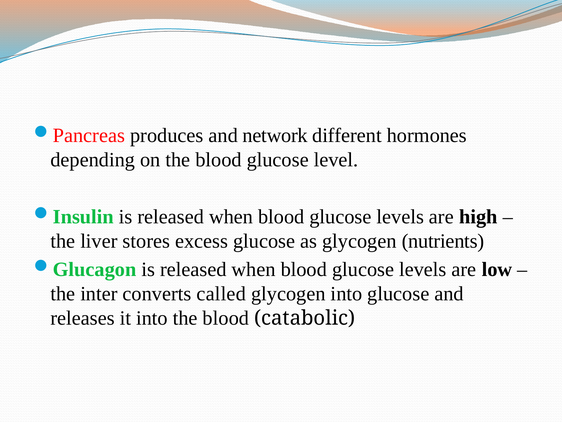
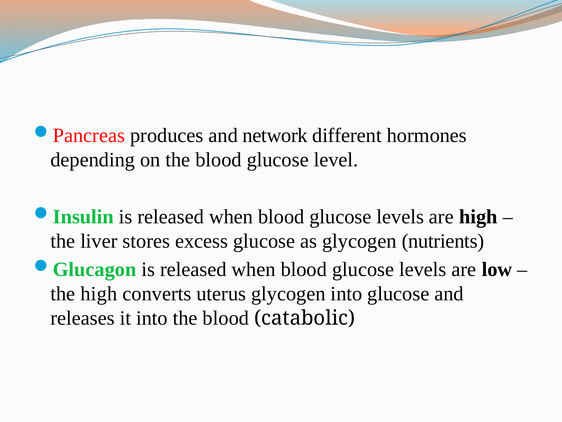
the inter: inter -> high (99, 293)
called: called -> uterus (221, 293)
